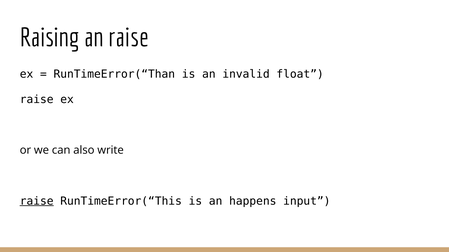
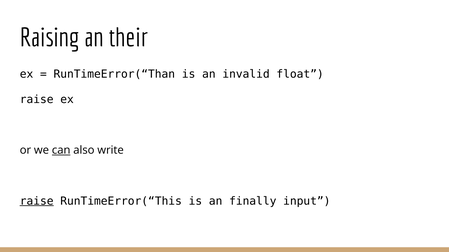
an raise: raise -> their (129, 38)
can underline: none -> present (61, 151)
happens: happens -> finally (253, 201)
